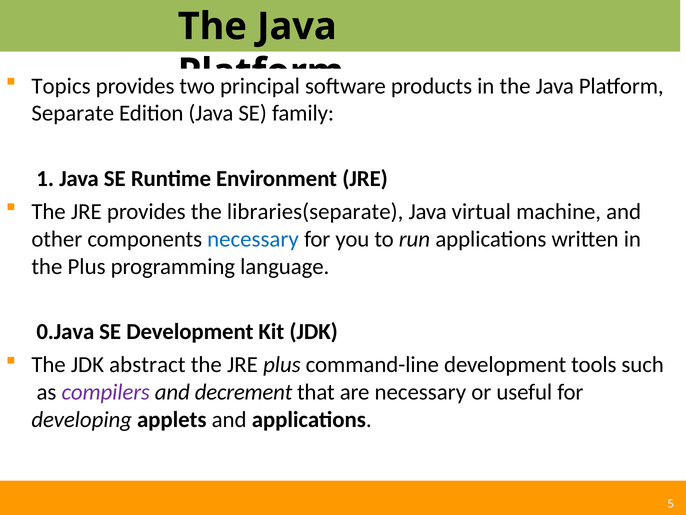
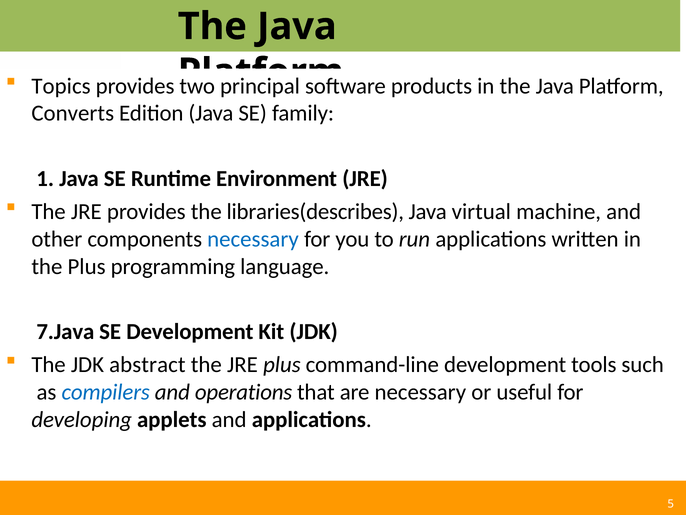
Separate: Separate -> Converts (73, 113)
libraries(separate: libraries(separate -> libraries(describes (315, 211)
0.Java: 0.Java -> 7.Java (65, 332)
compilers colour: purple -> blue (106, 392)
decrement: decrement -> operations (244, 392)
